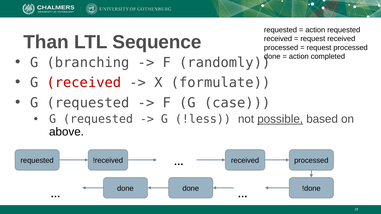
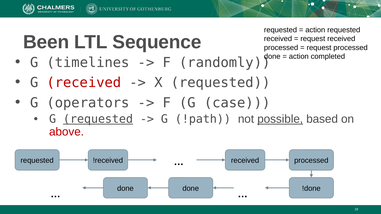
Than: Than -> Been (46, 42)
branching: branching -> timelines (88, 63)
X formulate: formulate -> requested (221, 83)
requested: requested -> operators (88, 103)
requested underline: none -> present (98, 119)
!less: !less -> !path (203, 119)
above colour: black -> red (67, 132)
